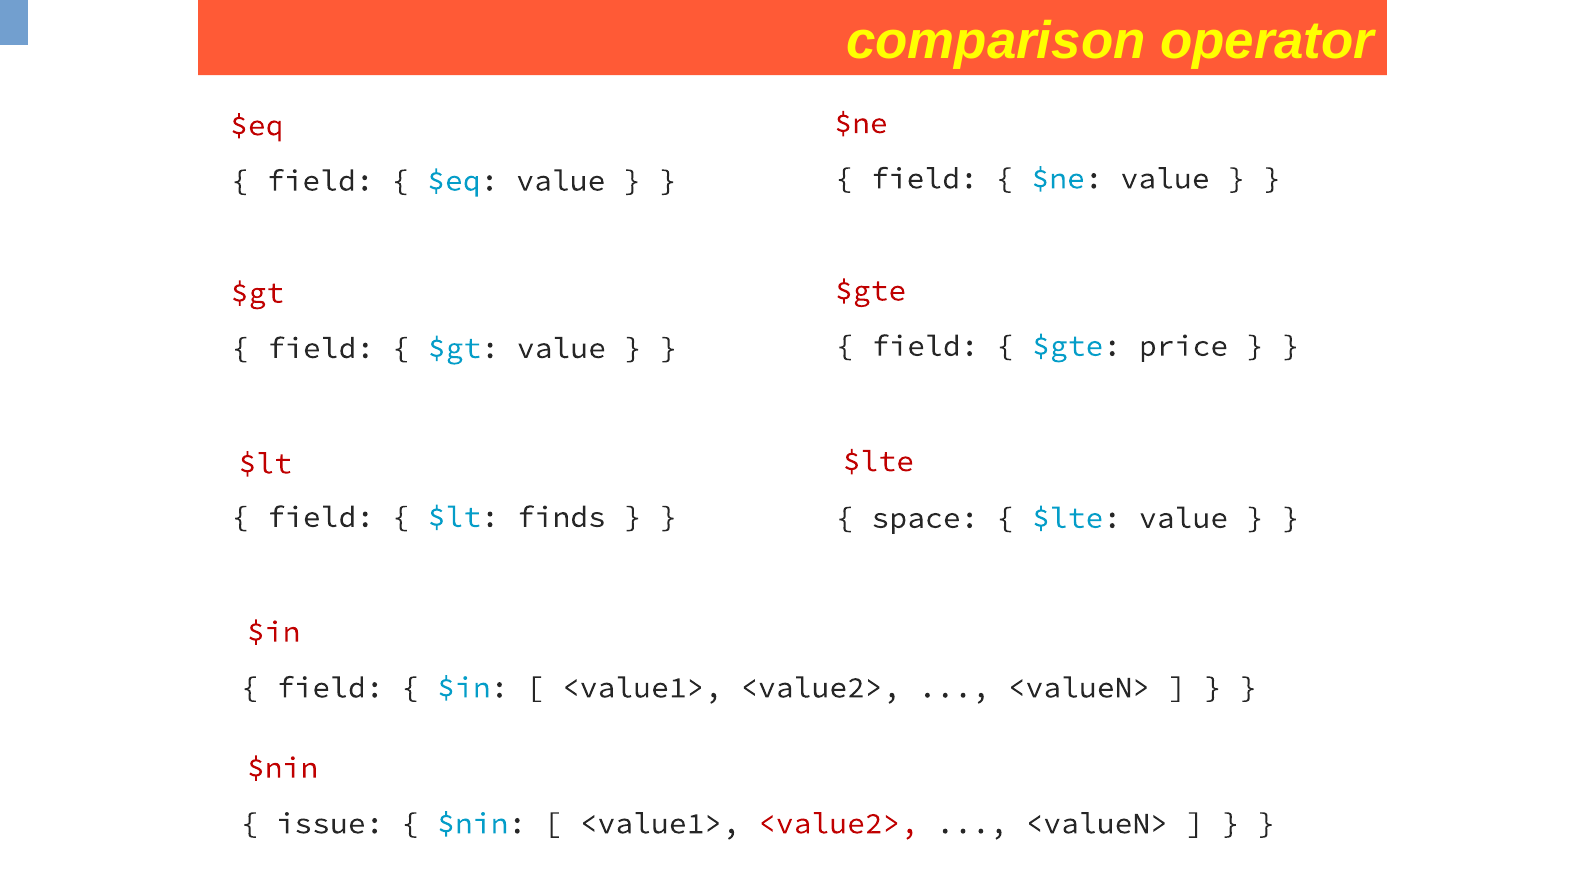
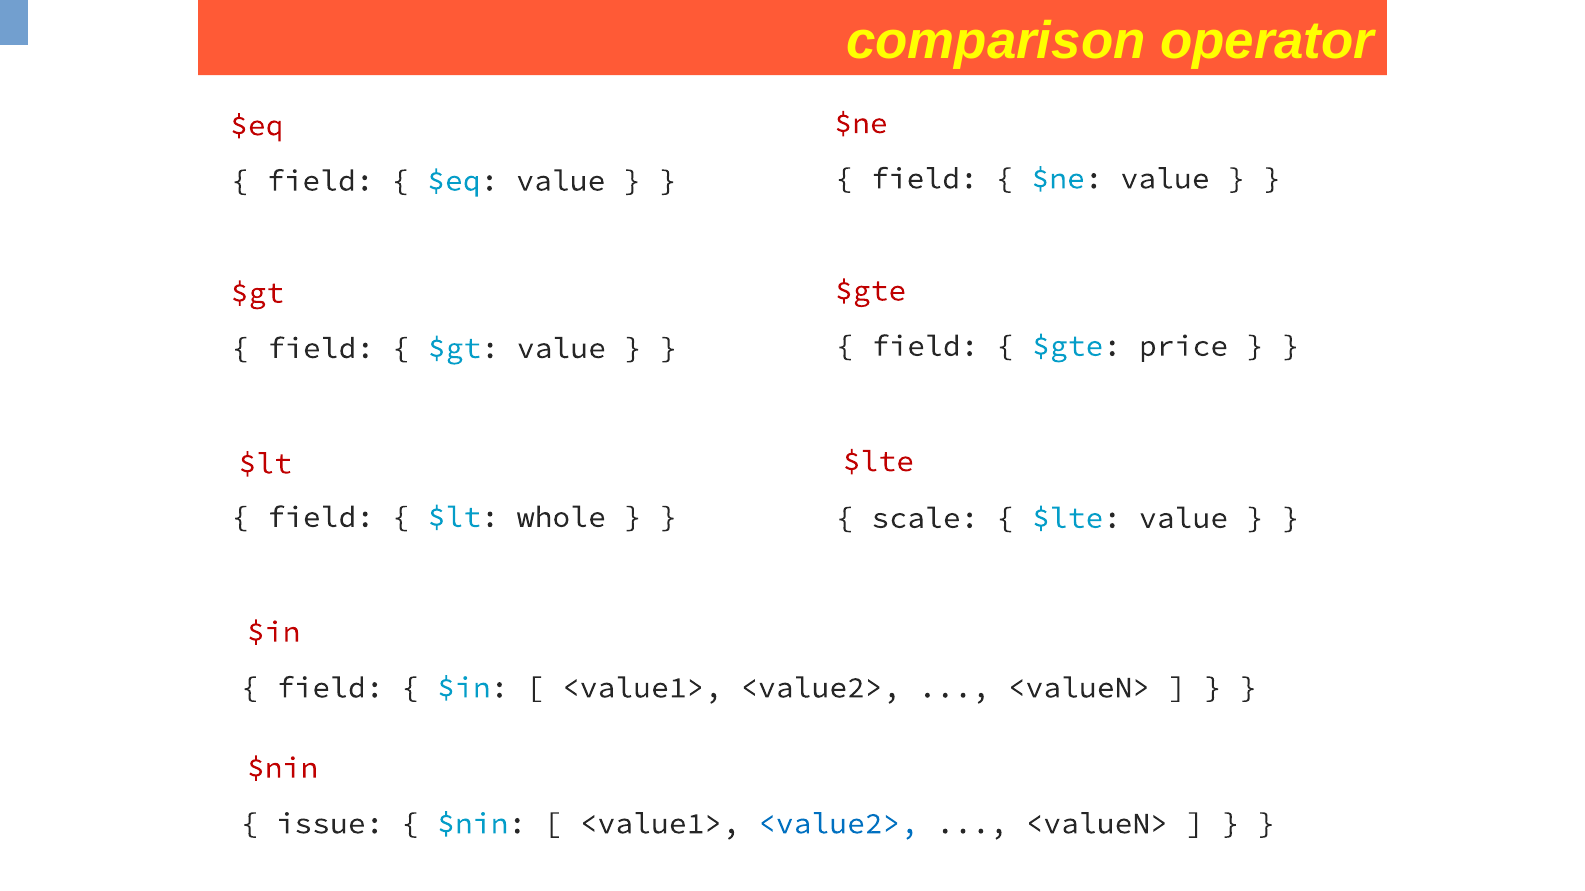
finds: finds -> whole (561, 517)
space: space -> scale (925, 518)
<value2> colour: red -> blue (838, 824)
